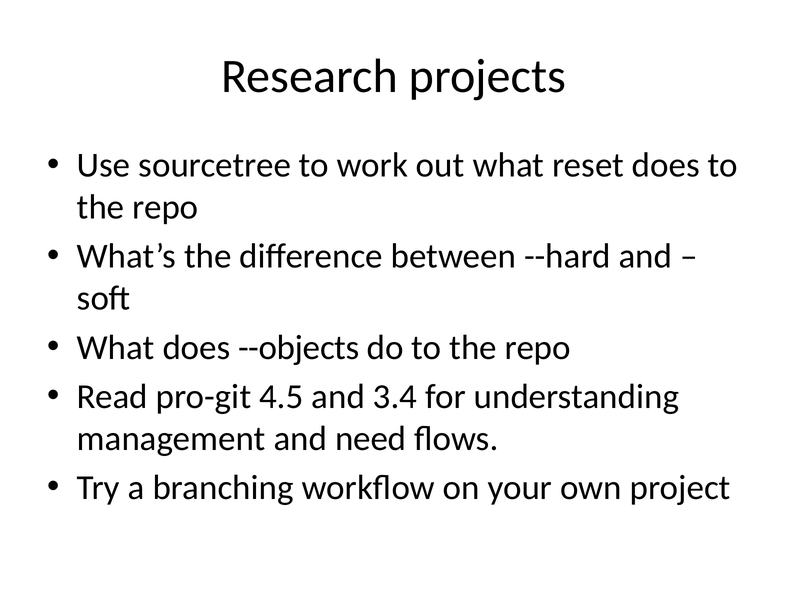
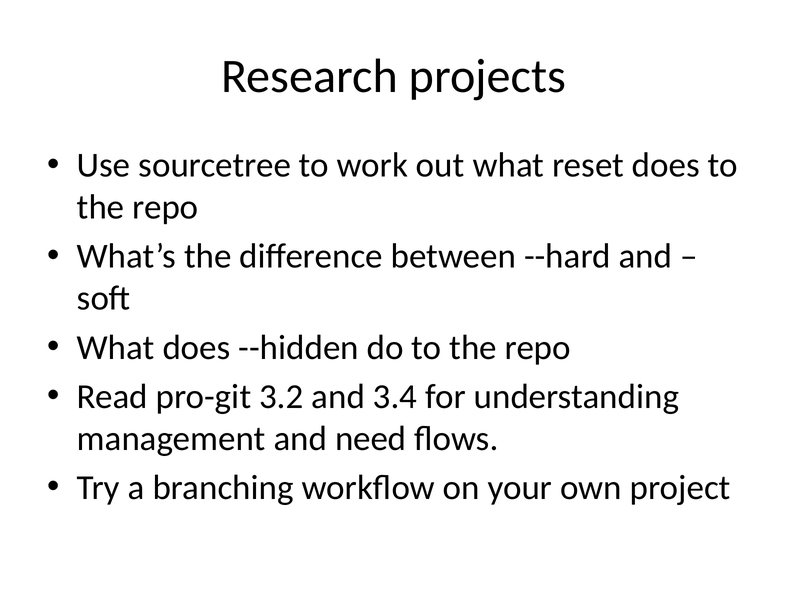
--objects: --objects -> --hidden (299, 347)
4.5: 4.5 -> 3.2 (281, 397)
